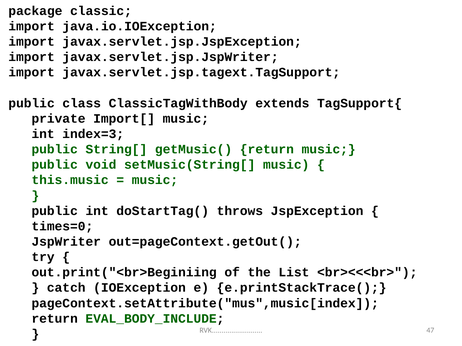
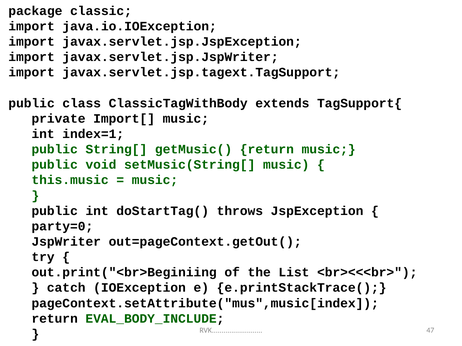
index=3: index=3 -> index=1 (93, 134)
times=0: times=0 -> party=0 (62, 227)
